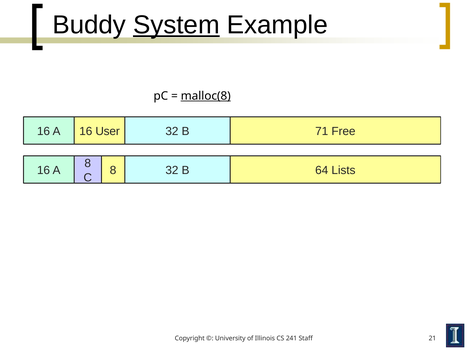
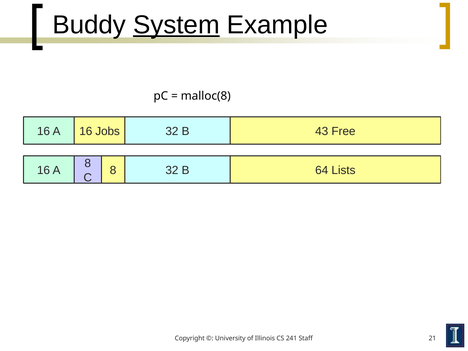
malloc(8 underline: present -> none (206, 96)
User: User -> Jobs (108, 131)
71: 71 -> 43 (322, 131)
